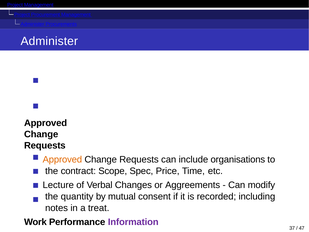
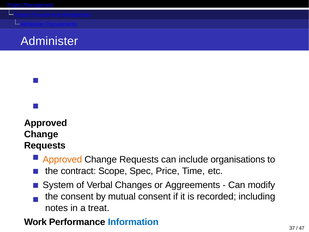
Lecture: Lecture -> System (58, 185)
the quantity: quantity -> consent (77, 196)
Information colour: purple -> blue (133, 222)
